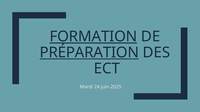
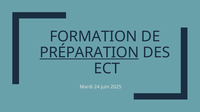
FORMATION underline: present -> none (93, 37)
